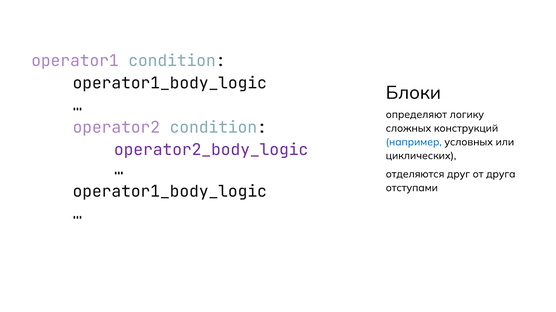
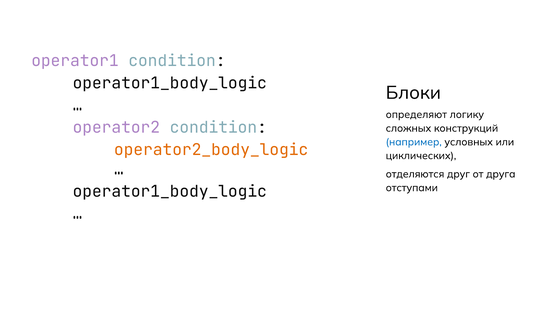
operator2_body_logic colour: purple -> orange (211, 150)
